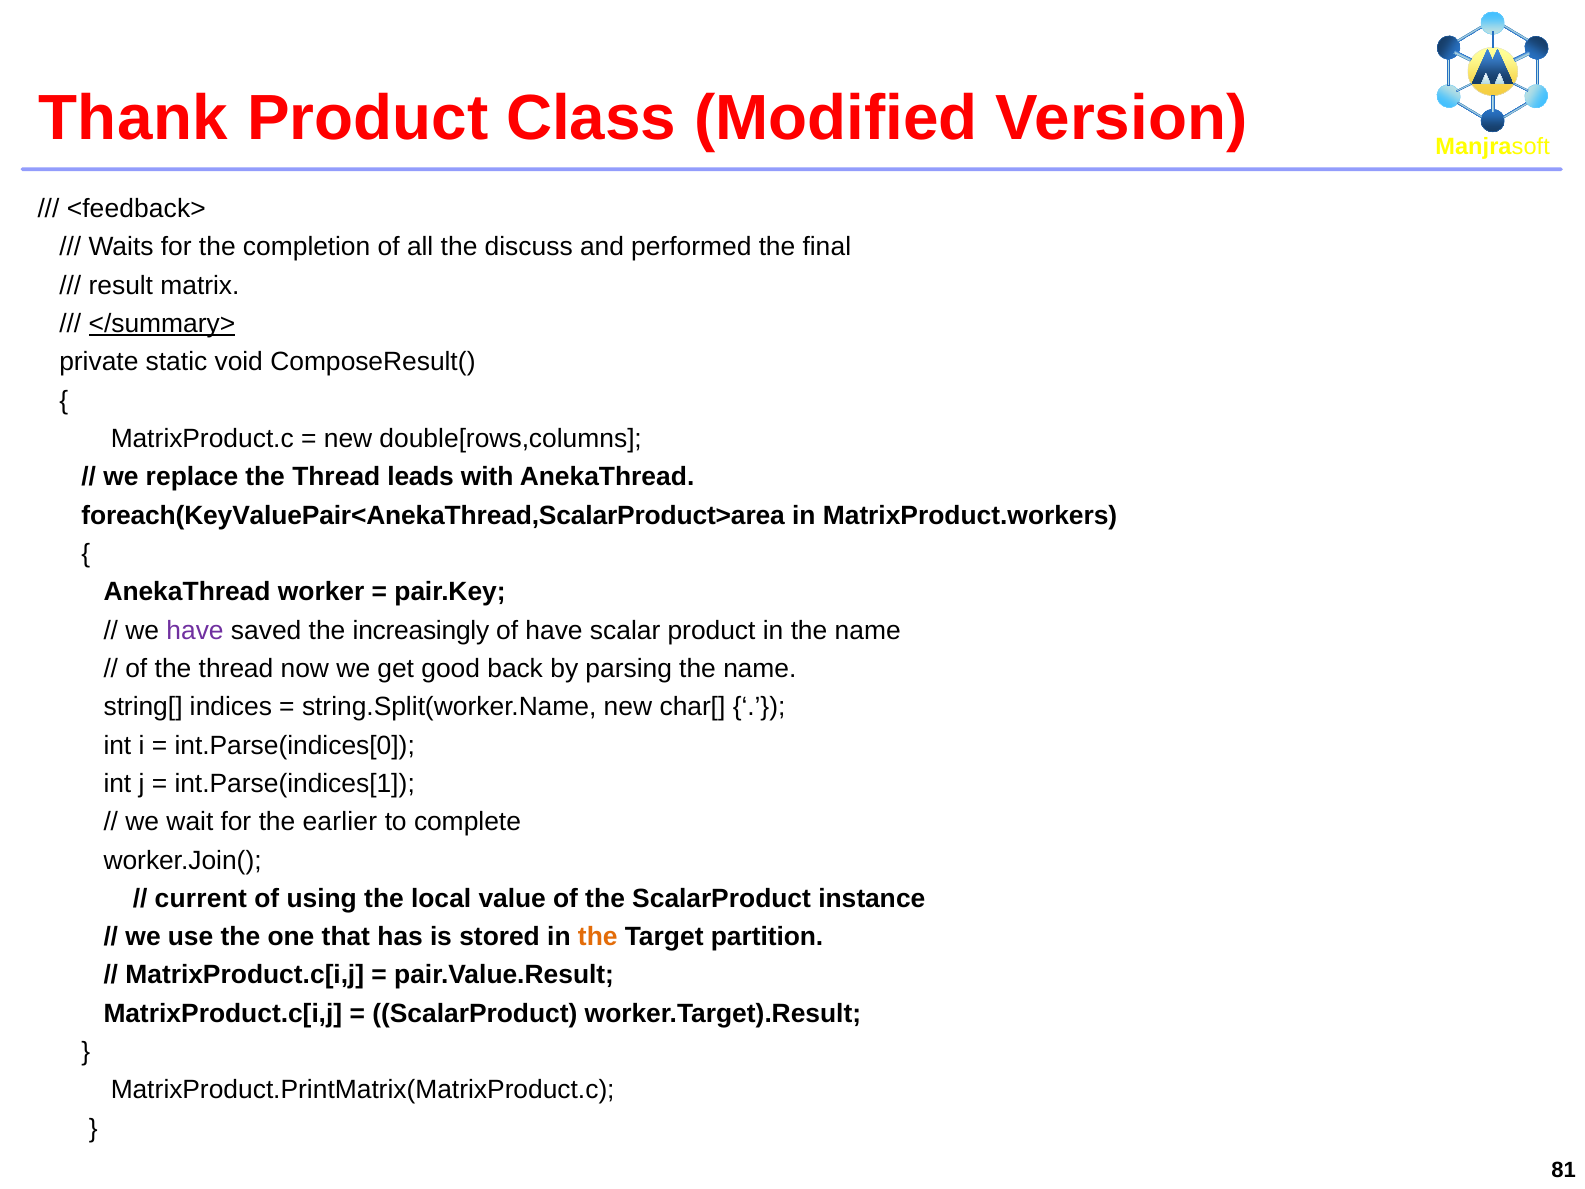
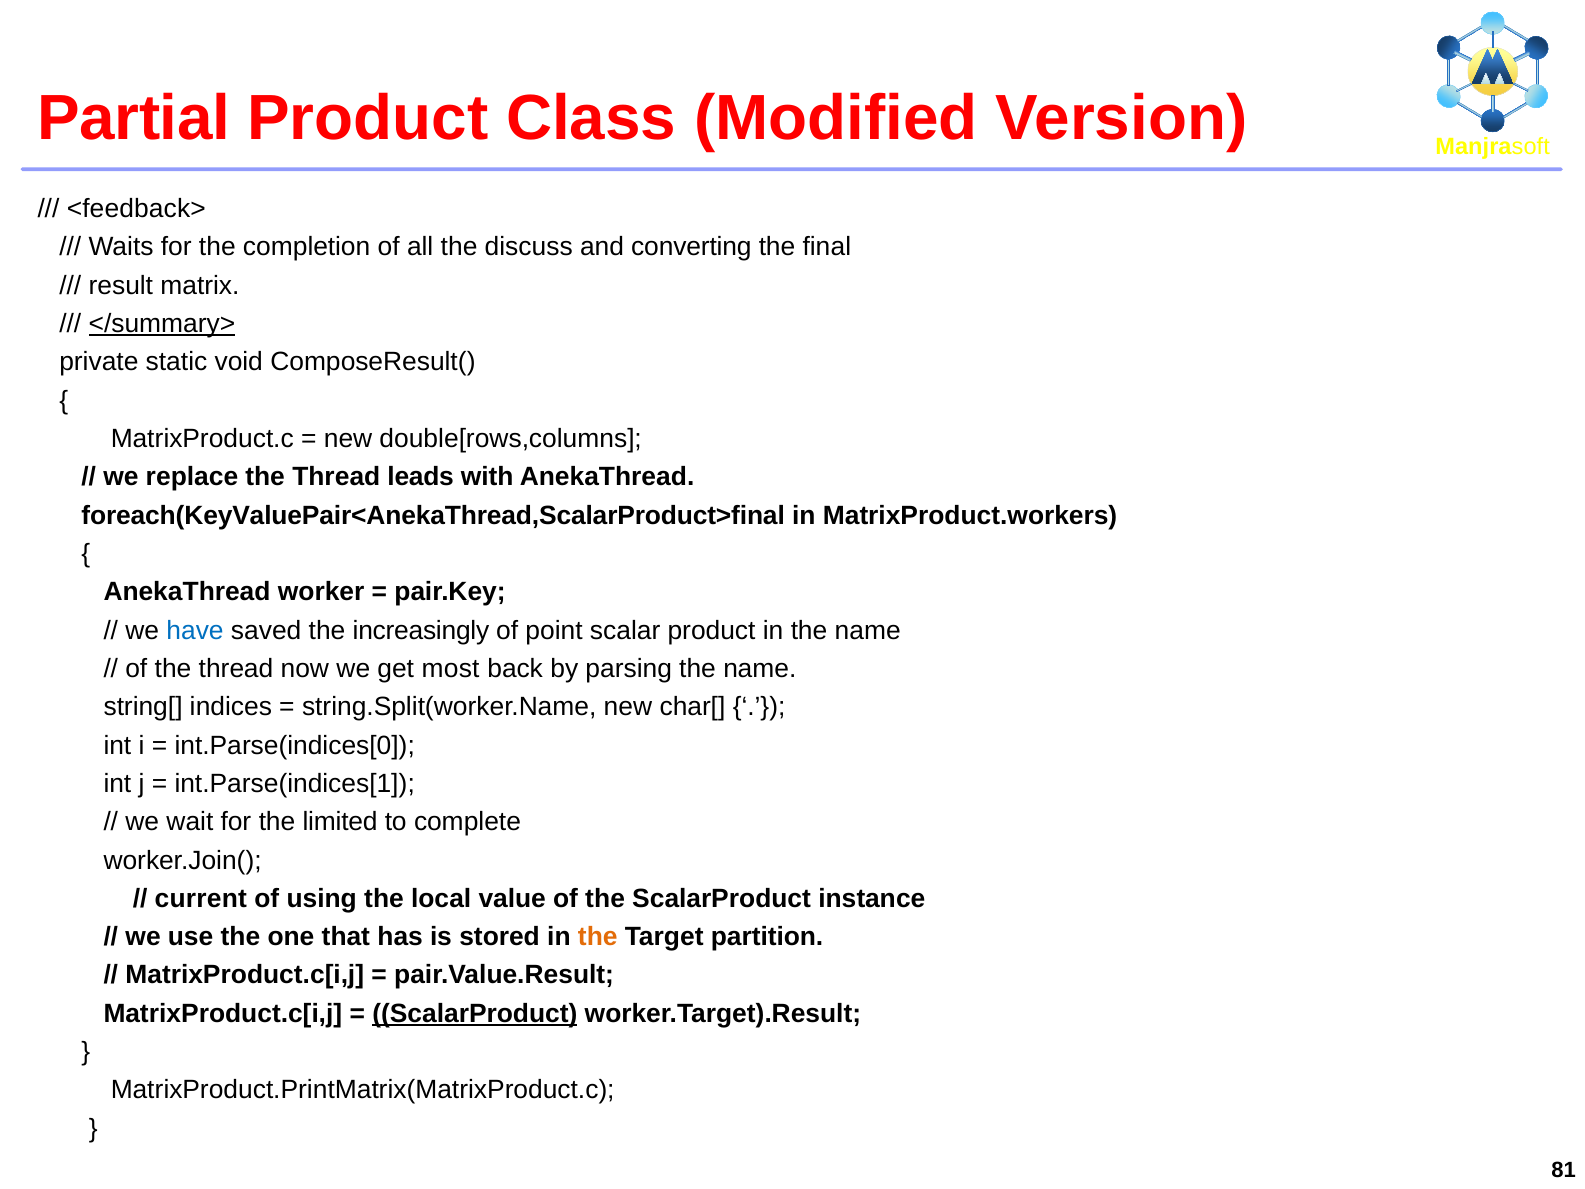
Thank: Thank -> Partial (134, 118)
performed: performed -> converting (691, 247)
foreach(KeyValuePair<AnekaThread,ScalarProduct>area: foreach(KeyValuePair<AnekaThread,ScalarProduct>area -> foreach(KeyValuePair<AnekaThread,ScalarProduct>final (433, 515)
have colour: purple -> blue (195, 630)
of have: have -> point (554, 630)
good: good -> most (451, 669)
earlier: earlier -> limited (340, 822)
ScalarProduct underline: none -> present (475, 1013)
